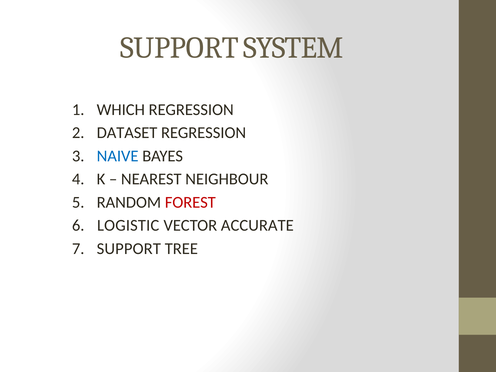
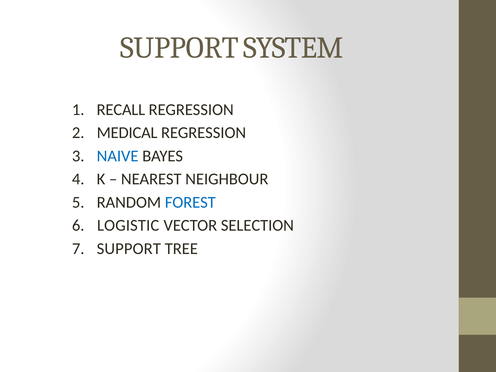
WHICH: WHICH -> RECALL (121, 110)
DATASET: DATASET -> MEDICAL (127, 133)
FOREST colour: red -> blue (190, 202)
ACCURATE: ACCURATE -> SELECTION (257, 225)
